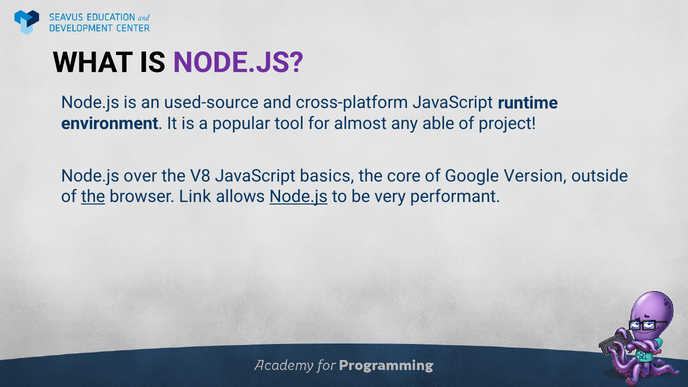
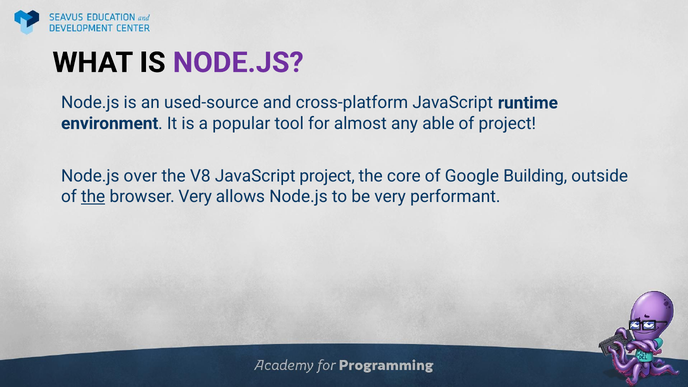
JavaScript basics: basics -> project (327, 176)
Version: Version -> Building (535, 176)
browser Link: Link -> Very (195, 197)
Node.js underline: present -> none (298, 197)
